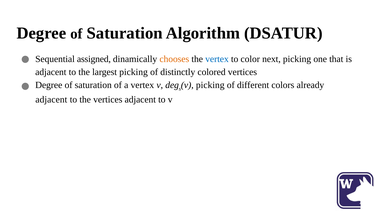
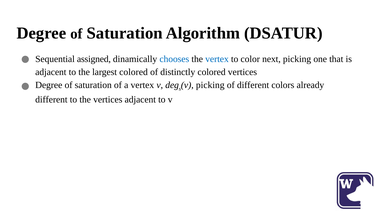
chooses colour: orange -> blue (174, 59)
largest picking: picking -> colored (134, 72)
adjacent: adjacent -> different (51, 100)
